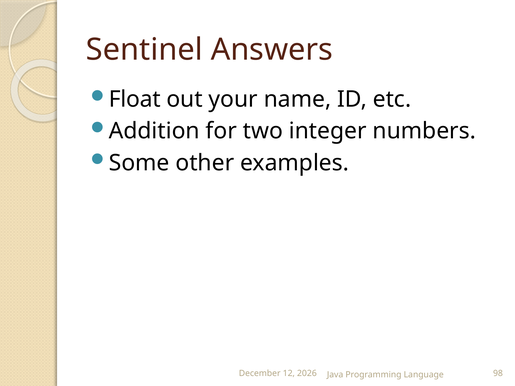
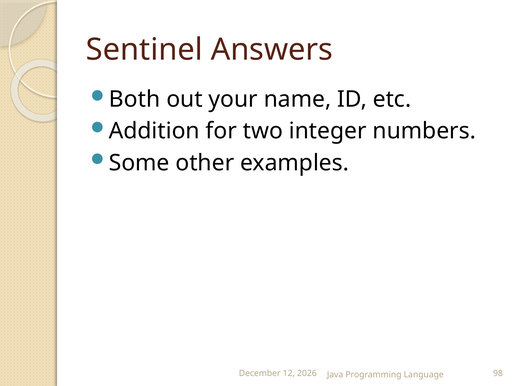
Float: Float -> Both (135, 99)
